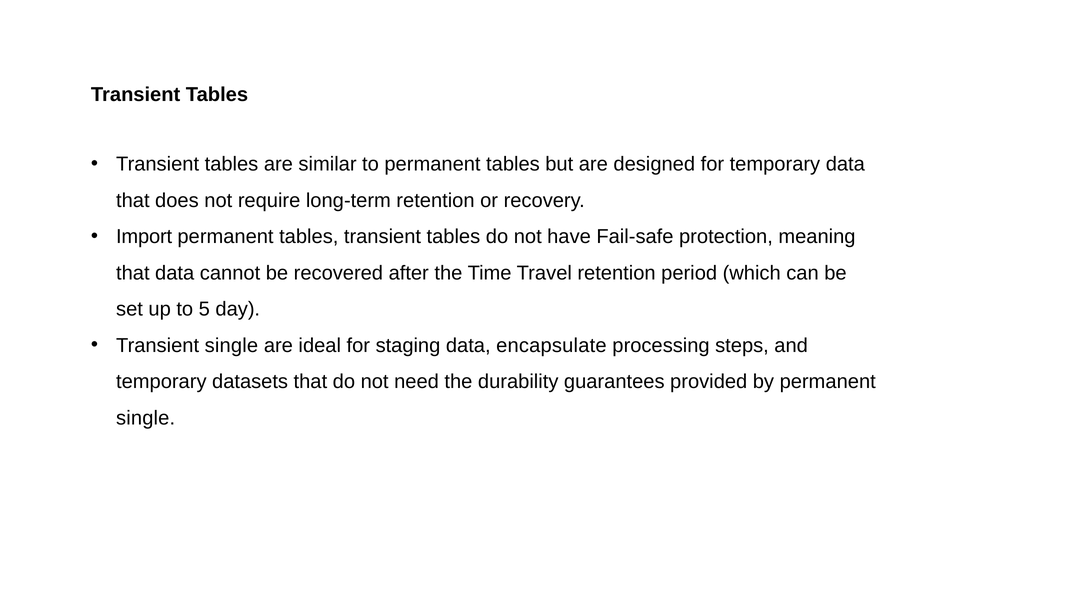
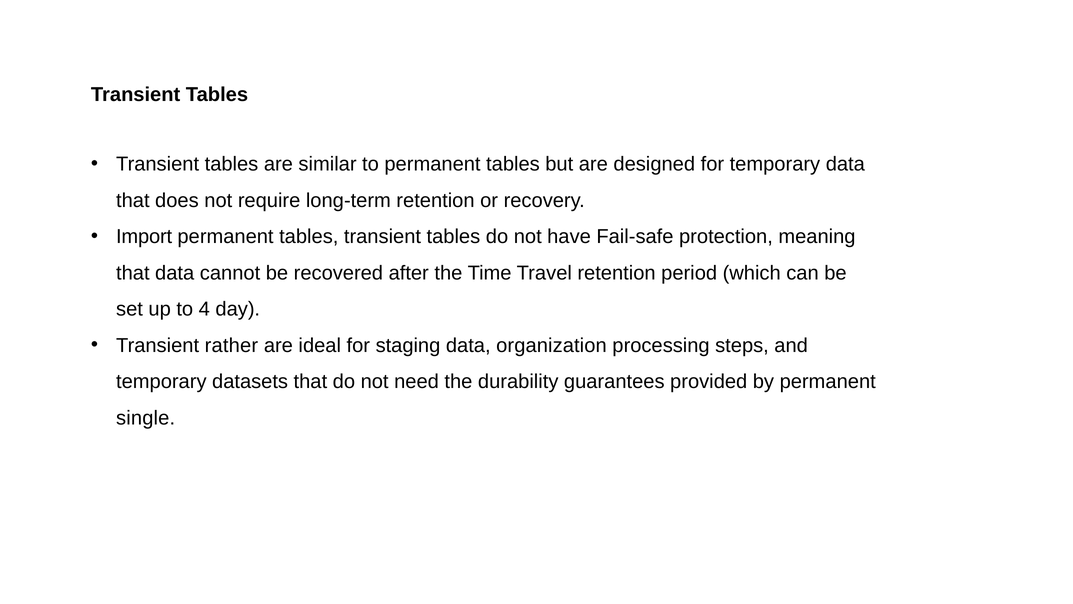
5: 5 -> 4 (204, 309)
Transient single: single -> rather (231, 345)
encapsulate: encapsulate -> organization (551, 345)
